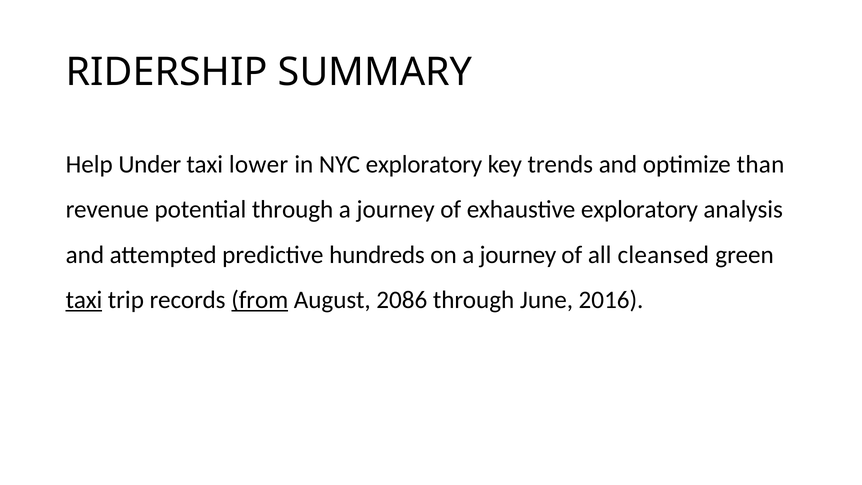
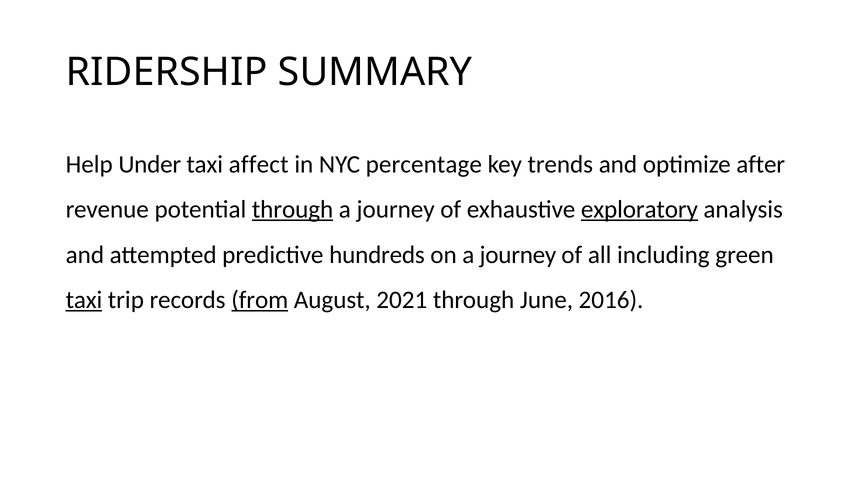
lower: lower -> affect (259, 164)
NYC exploratory: exploratory -> percentage (424, 164)
than: than -> after (761, 164)
through underline: none -> present (293, 210)
exploratory underline: none -> present (639, 210)
cleansed: cleansed -> including (663, 255)
2086: 2086 -> 2021 (402, 300)
